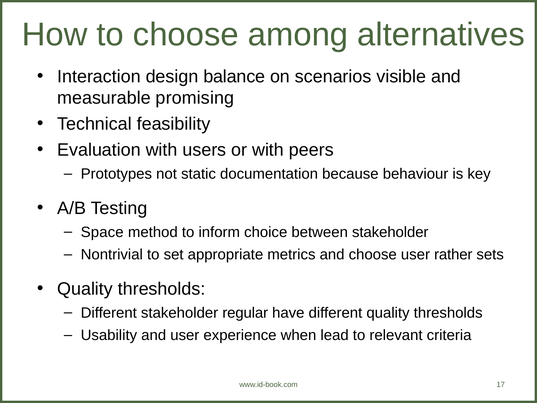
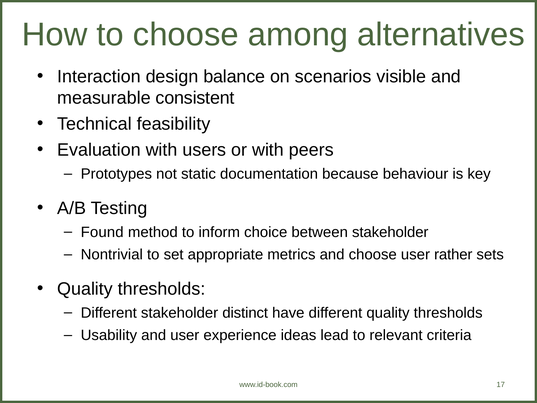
promising: promising -> consistent (195, 98)
Space: Space -> Found (102, 232)
regular: regular -> distinct (245, 313)
when: when -> ideas (298, 335)
